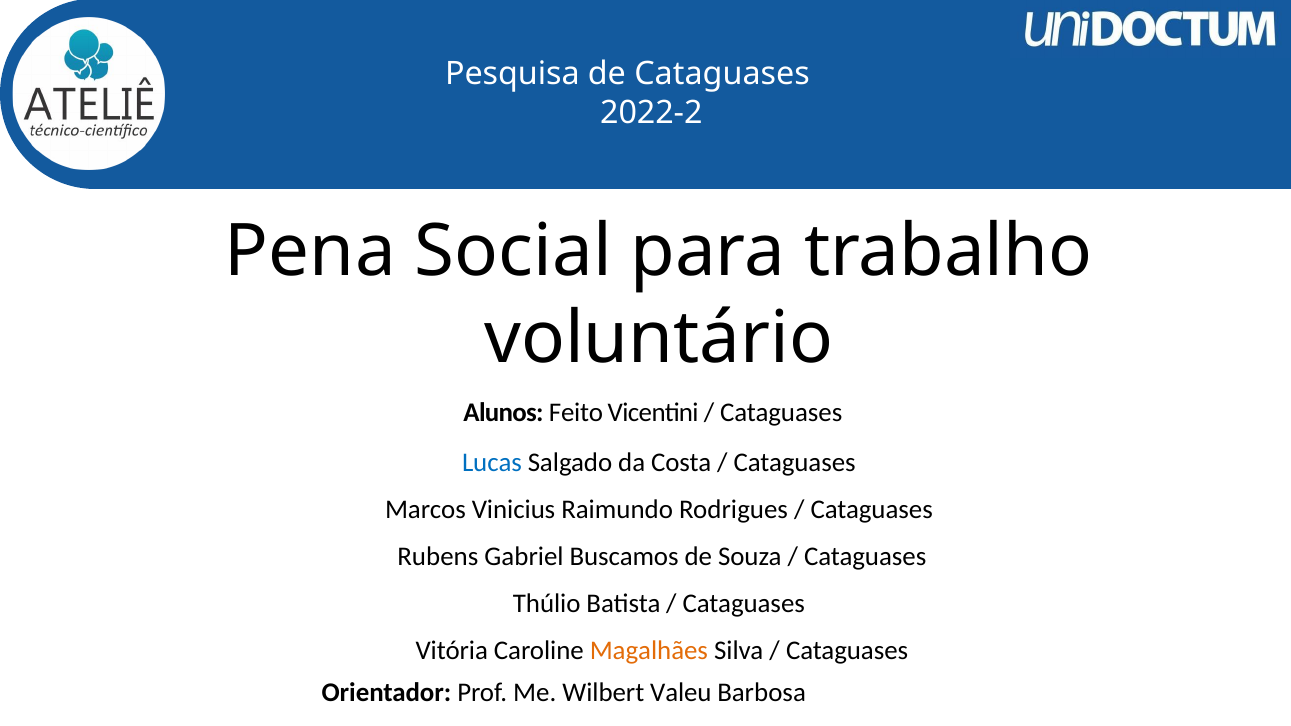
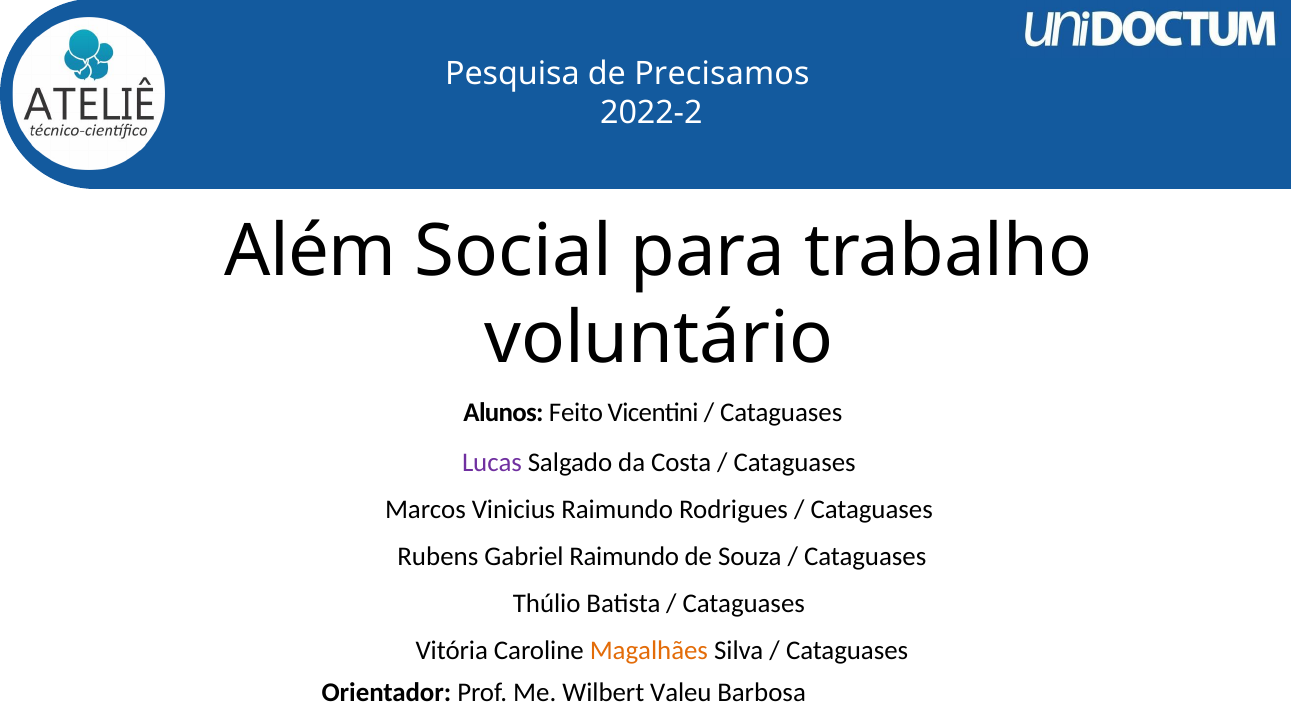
de Cataguases: Cataguases -> Precisamos (722, 74)
Pena: Pena -> Além (311, 252)
Lucas colour: blue -> purple (492, 463)
Gabriel Buscamos: Buscamos -> Raimundo (624, 557)
